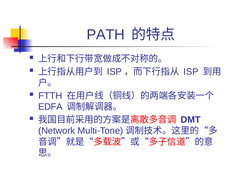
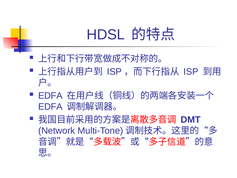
PATH: PATH -> HDSL (106, 35)
FTTH: FTTH -> EDFA (50, 96)
